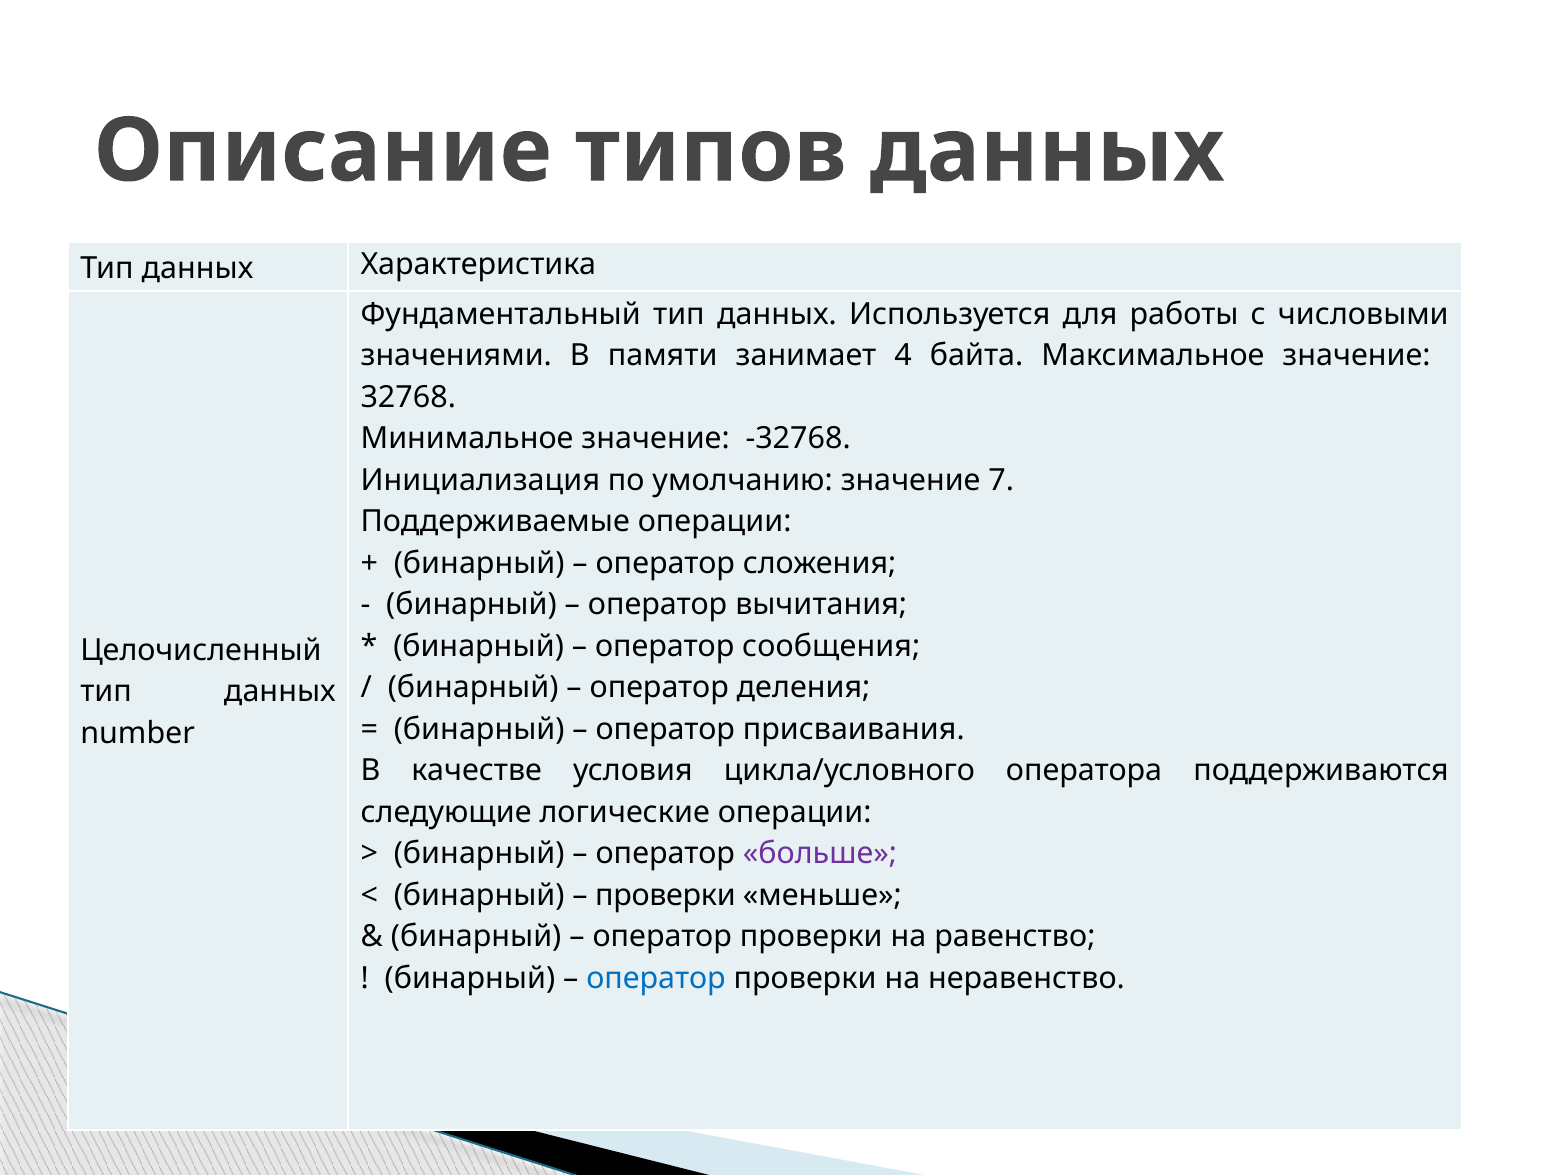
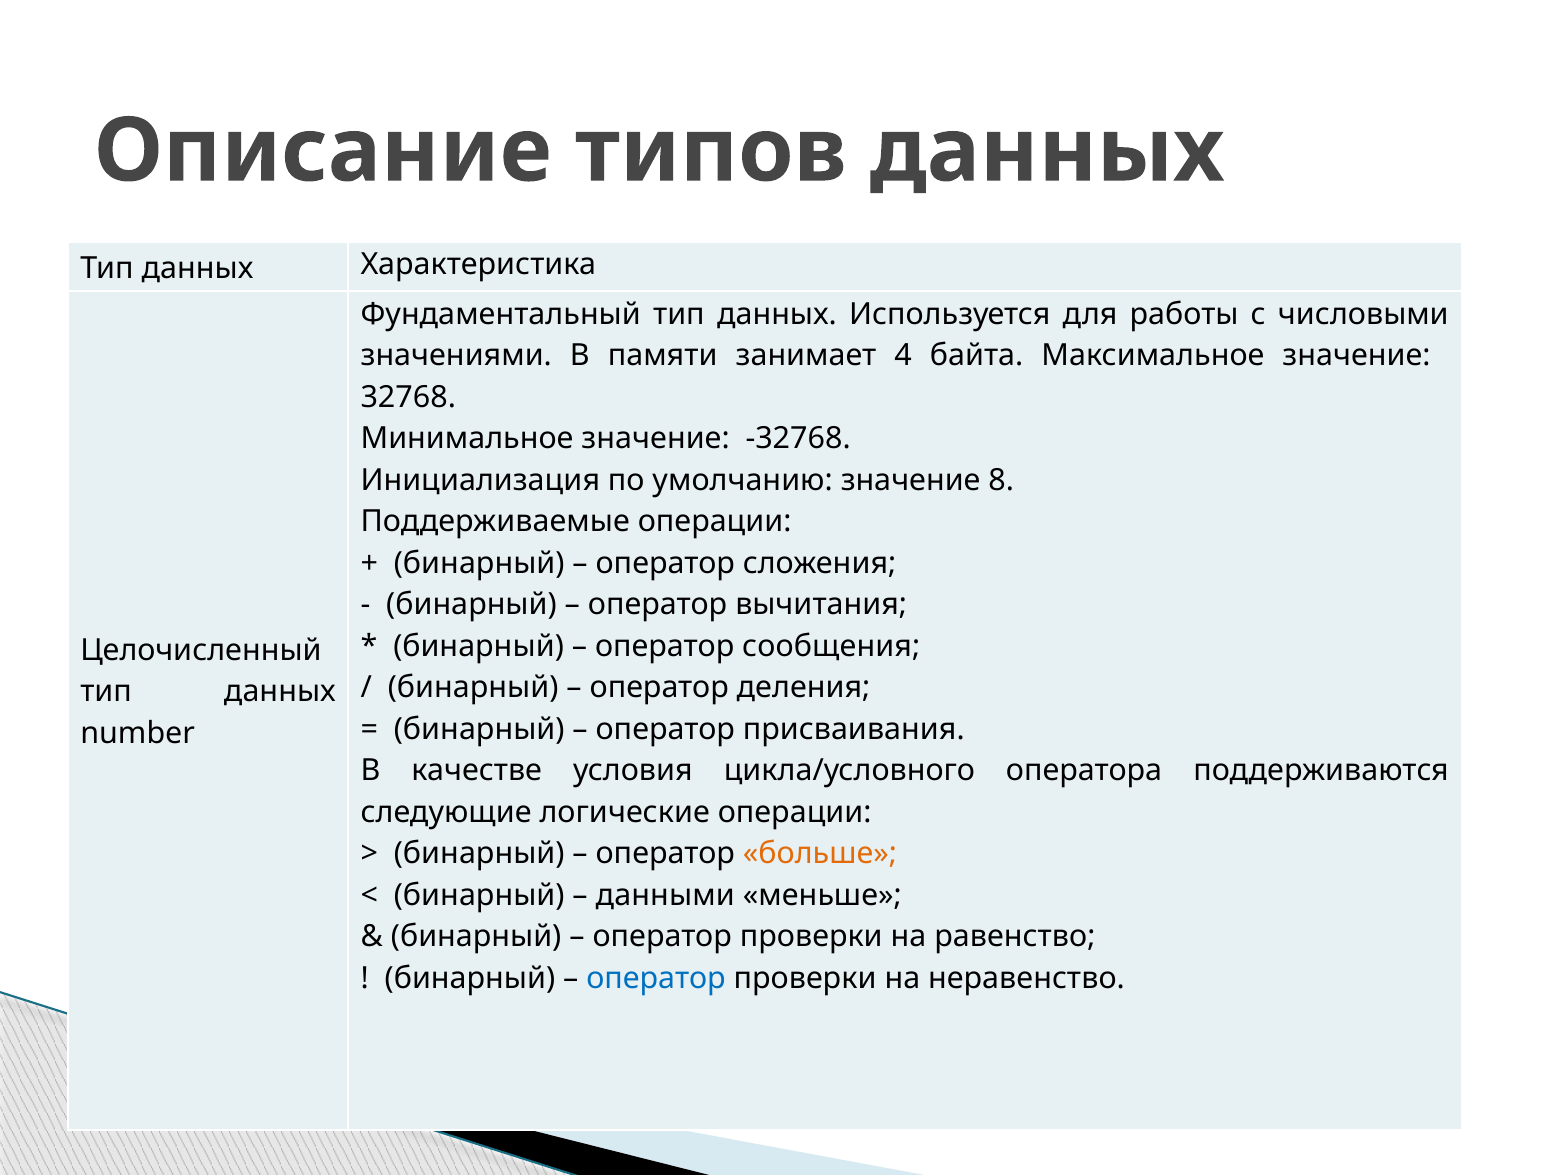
7: 7 -> 8 (1001, 480)
больше colour: purple -> orange (820, 854)
проверки: проверки -> данными (665, 895)
